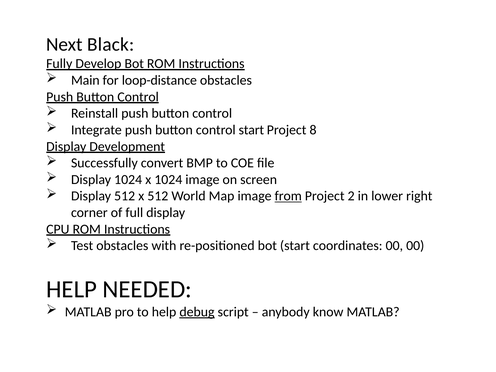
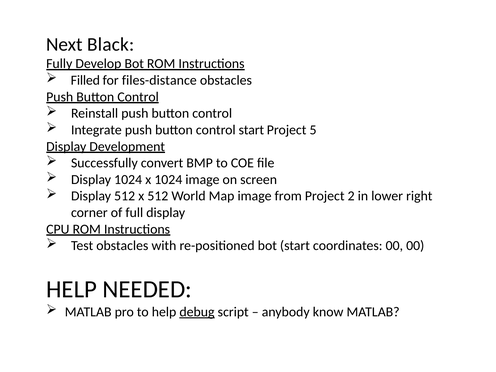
Main: Main -> Filled (85, 80)
loop-distance: loop-distance -> files-distance (159, 80)
8: 8 -> 5 (313, 130)
from underline: present -> none (288, 196)
